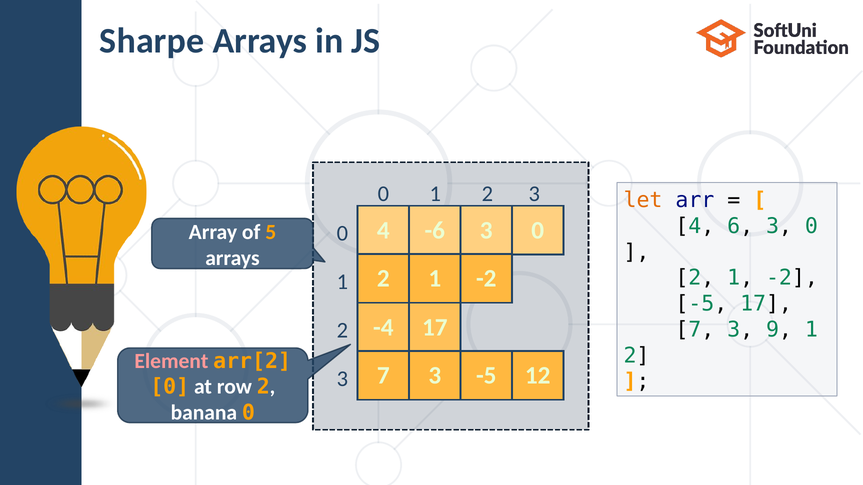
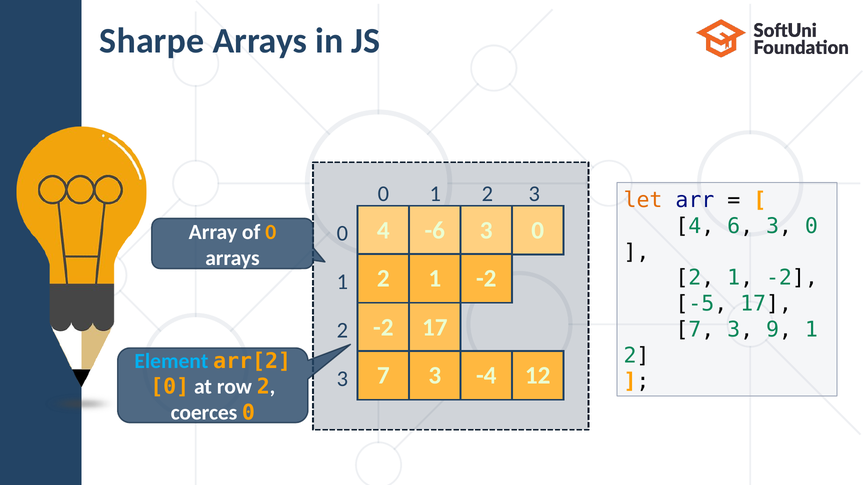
of 5: 5 -> 0 (271, 232)
-4: -4 -> -2 (383, 328)
Element colour: pink -> light blue (171, 361)
3 -5: -5 -> -4 (486, 376)
banana: banana -> coerces (204, 413)
